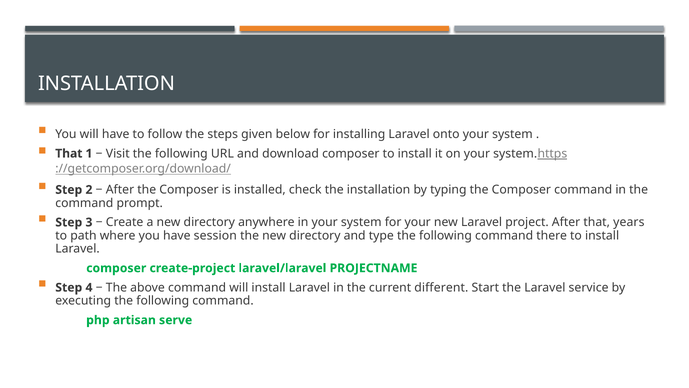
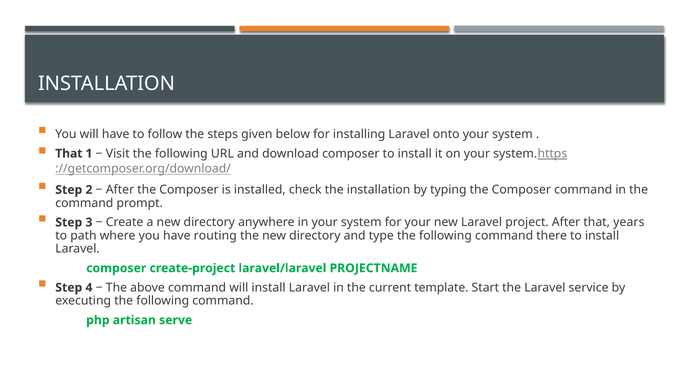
session: session -> routing (215, 235)
different: different -> template (441, 287)
